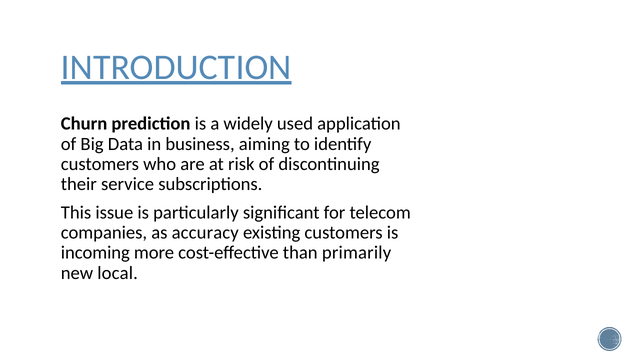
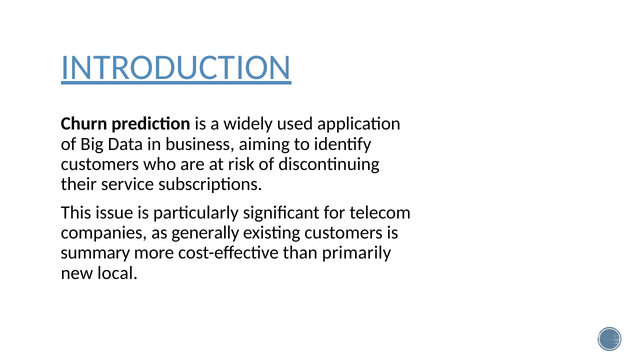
accuracy: accuracy -> generally (205, 232)
incoming: incoming -> summary (95, 252)
